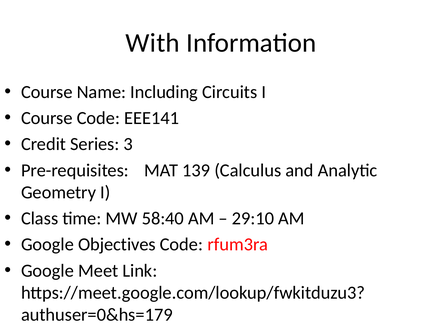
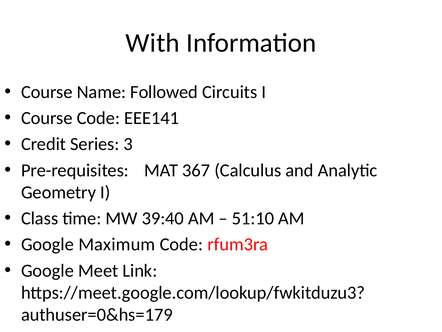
Including: Including -> Followed (164, 92)
139: 139 -> 367 (196, 170)
58:40: 58:40 -> 39:40 (163, 218)
29:10: 29:10 -> 51:10 (253, 218)
Objectives: Objectives -> Maximum (117, 244)
